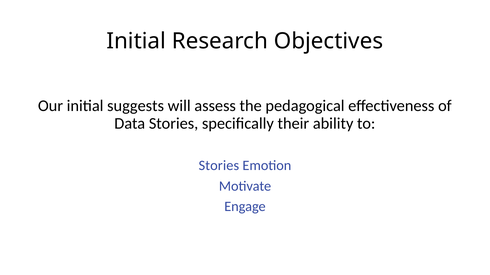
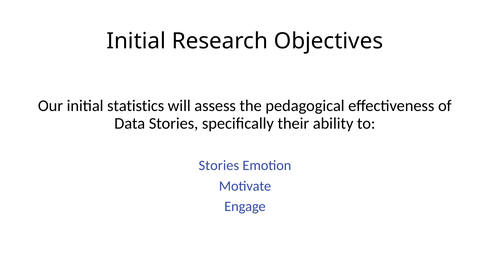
suggests: suggests -> statistics (136, 106)
